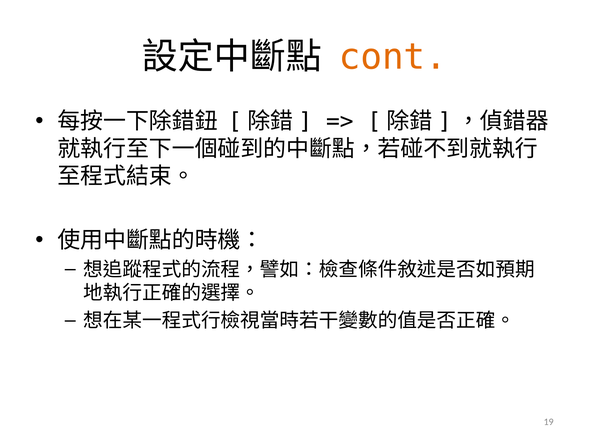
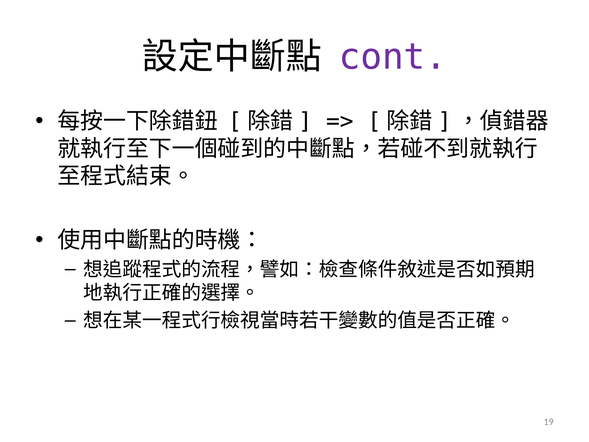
cont colour: orange -> purple (393, 57)
